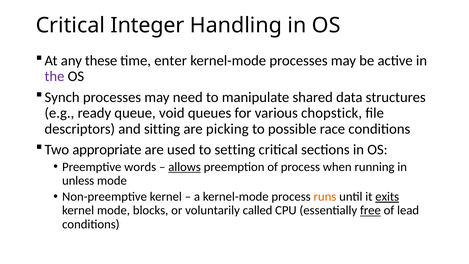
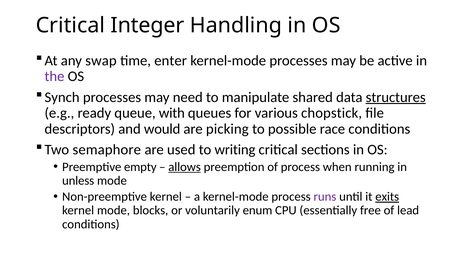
these: these -> swap (101, 61)
structures underline: none -> present (396, 97)
void: void -> with (172, 113)
sitting: sitting -> would (162, 129)
appropriate: appropriate -> semaphore (107, 149)
setting: setting -> writing (235, 149)
words: words -> empty (140, 167)
runs colour: orange -> purple (325, 197)
called: called -> enum (258, 210)
free underline: present -> none (370, 210)
